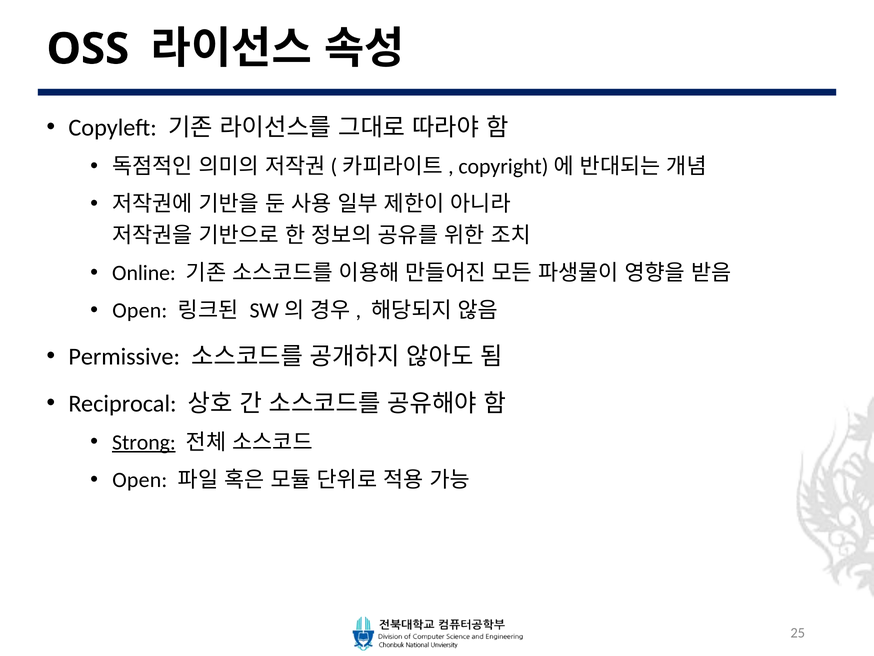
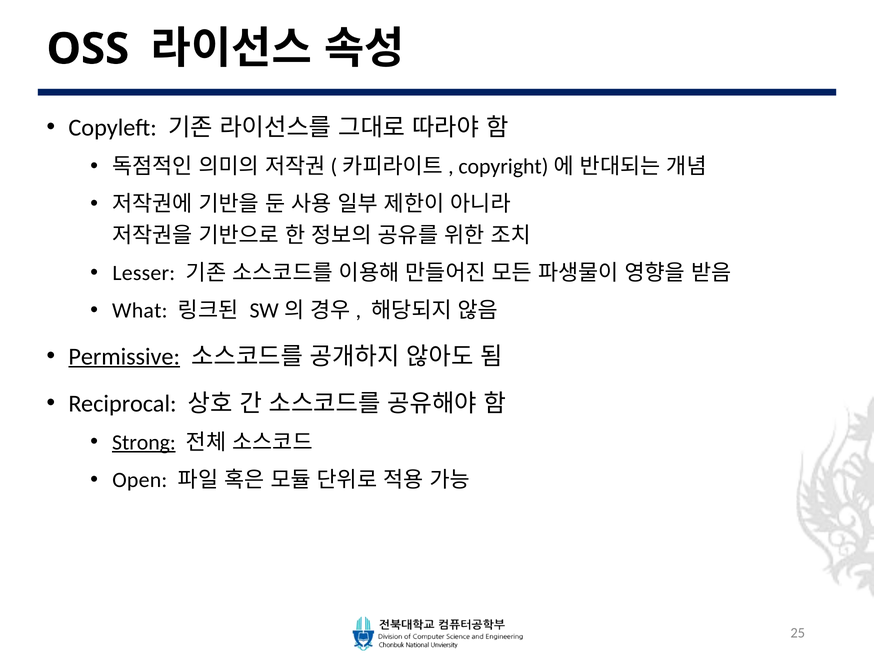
Online: Online -> Lesser (144, 273)
Open: Open -> What (140, 310)
Permissive underline: none -> present (124, 356)
